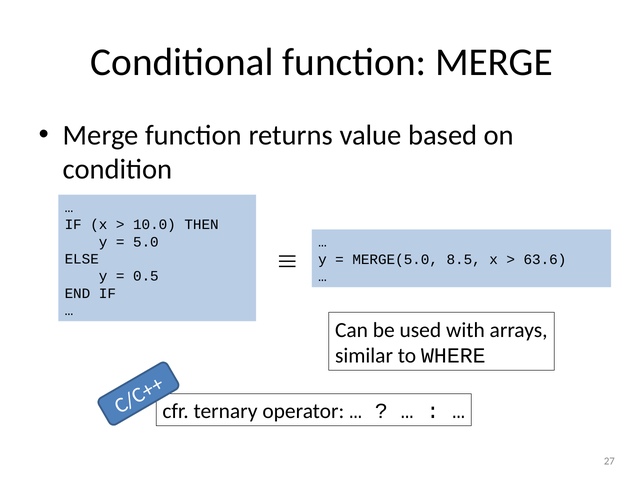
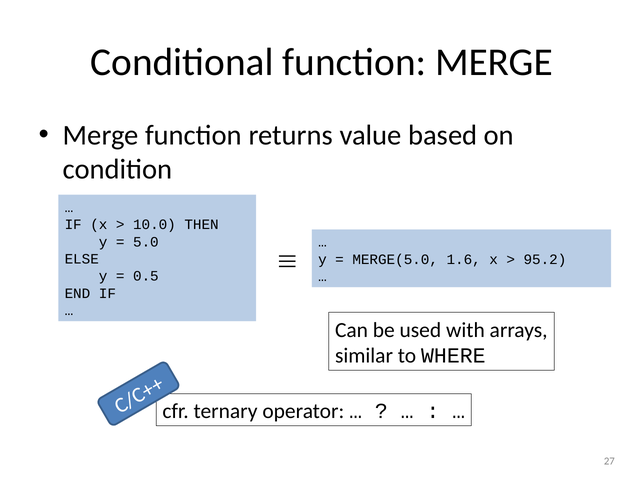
8.5: 8.5 -> 1.6 (464, 259)
63.6: 63.6 -> 95.2 (545, 259)
